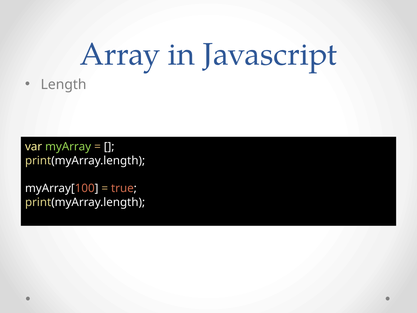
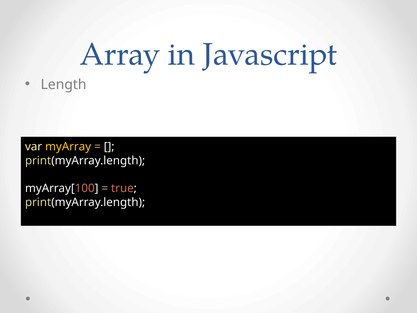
myArray colour: light green -> yellow (68, 147)
